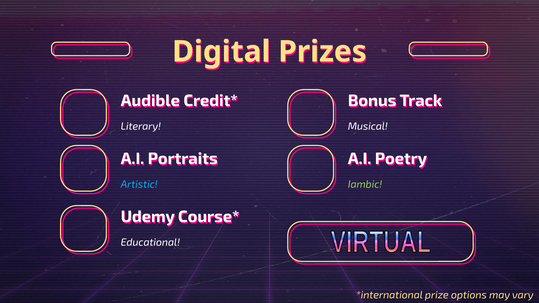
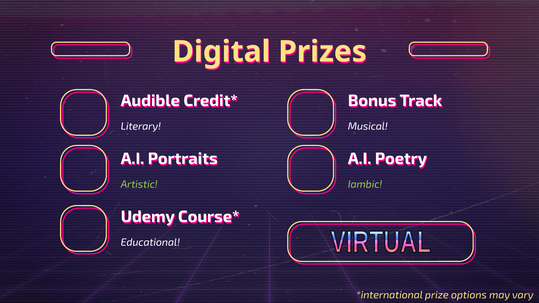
Artistic colour: light blue -> light green (139, 184)
